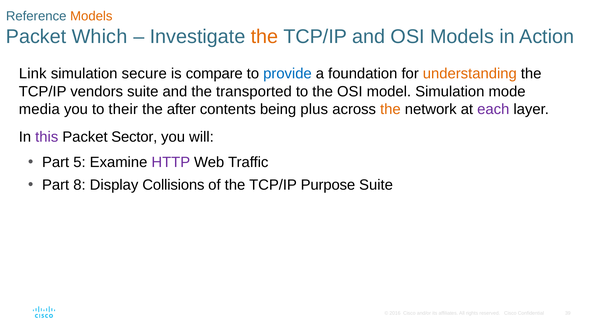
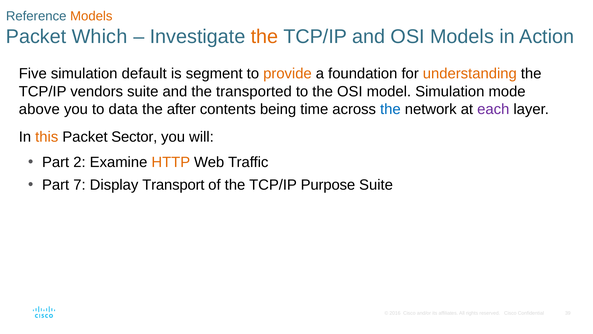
Link: Link -> Five (33, 74)
secure: secure -> default (144, 74)
compare: compare -> segment (214, 74)
provide colour: blue -> orange (287, 74)
media: media -> above (39, 109)
their: their -> data (123, 109)
plus: plus -> time (314, 109)
the colour: orange -> blue (390, 109)
this colour: purple -> orange (47, 137)
5: 5 -> 2 (79, 162)
HTTP colour: purple -> orange (171, 162)
8: 8 -> 7 (79, 185)
Collisions: Collisions -> Transport (173, 185)
